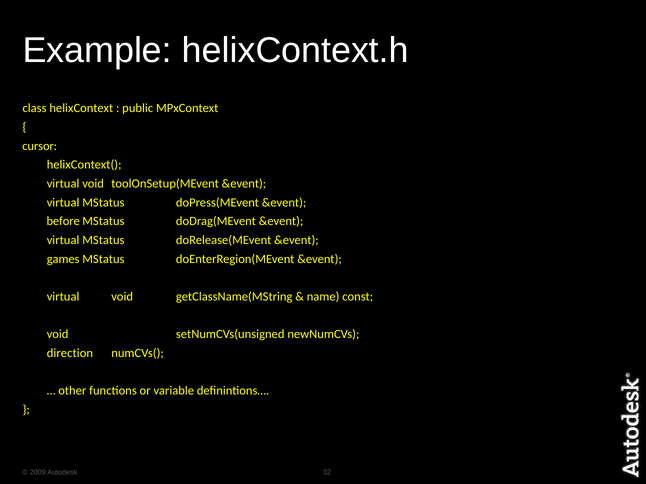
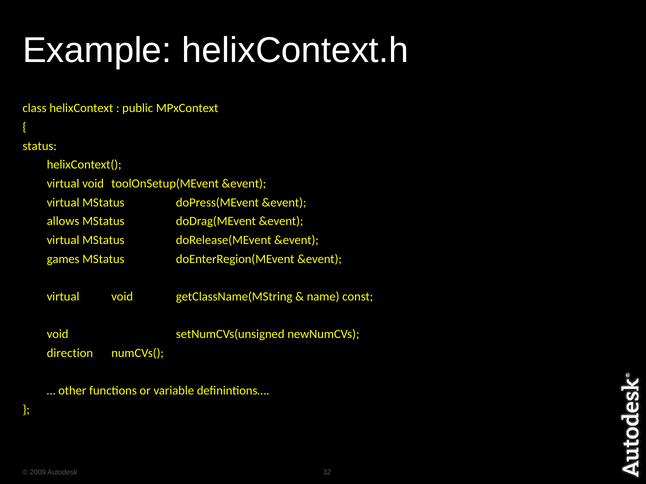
cursor: cursor -> status (40, 146)
before: before -> allows (63, 222)
